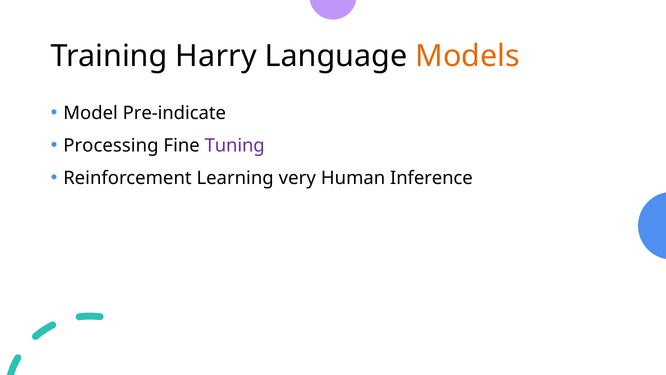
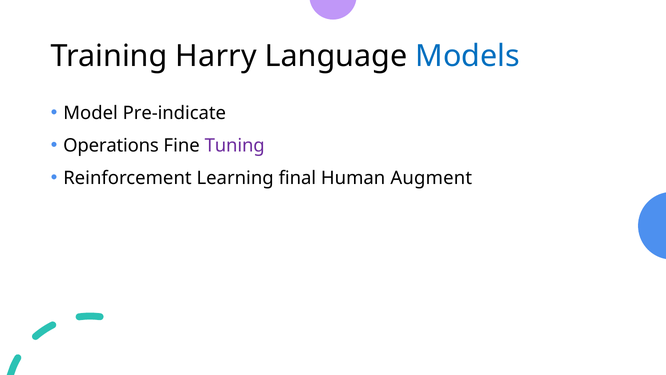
Models colour: orange -> blue (468, 56)
Processing: Processing -> Operations (111, 145)
very: very -> final (297, 178)
Inference: Inference -> Augment (431, 178)
